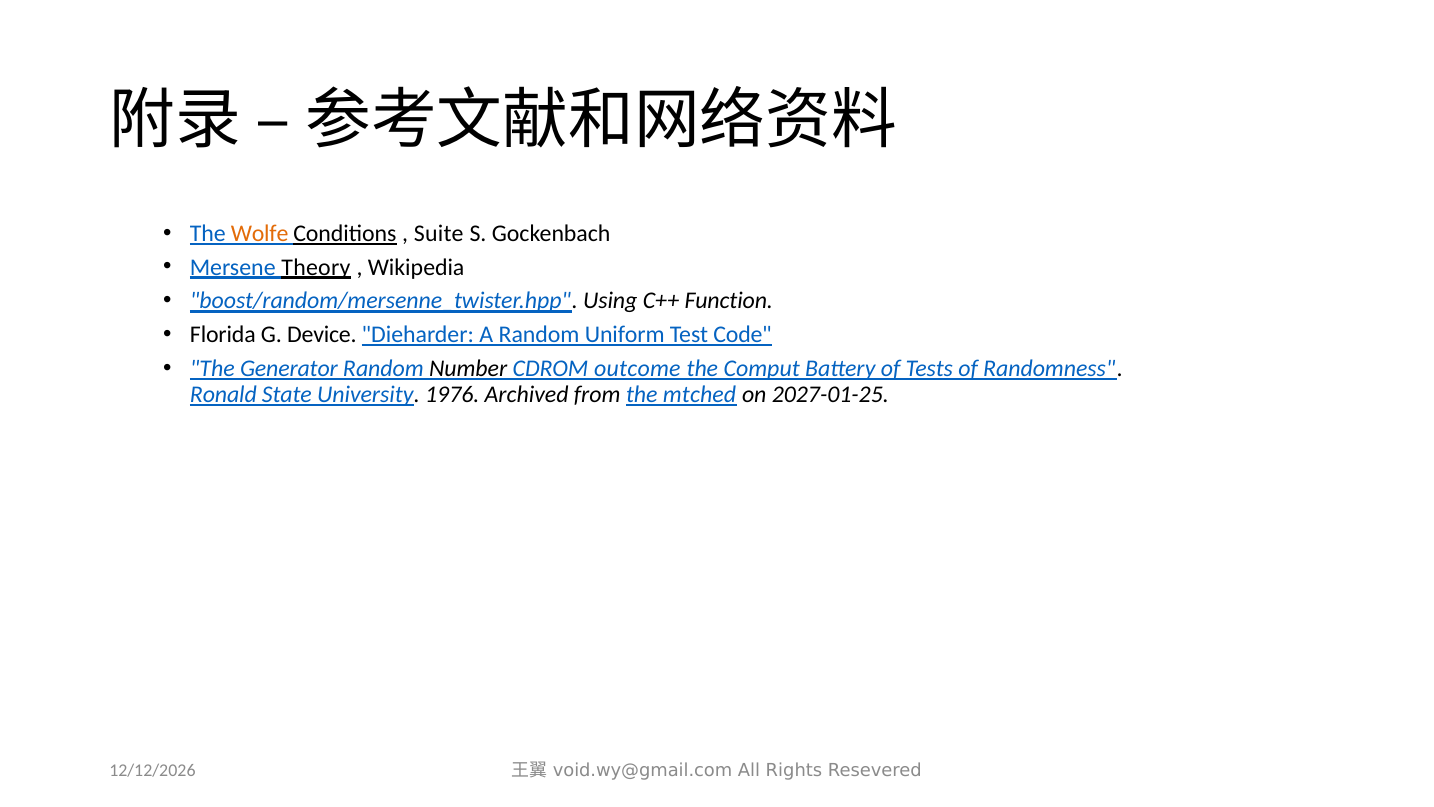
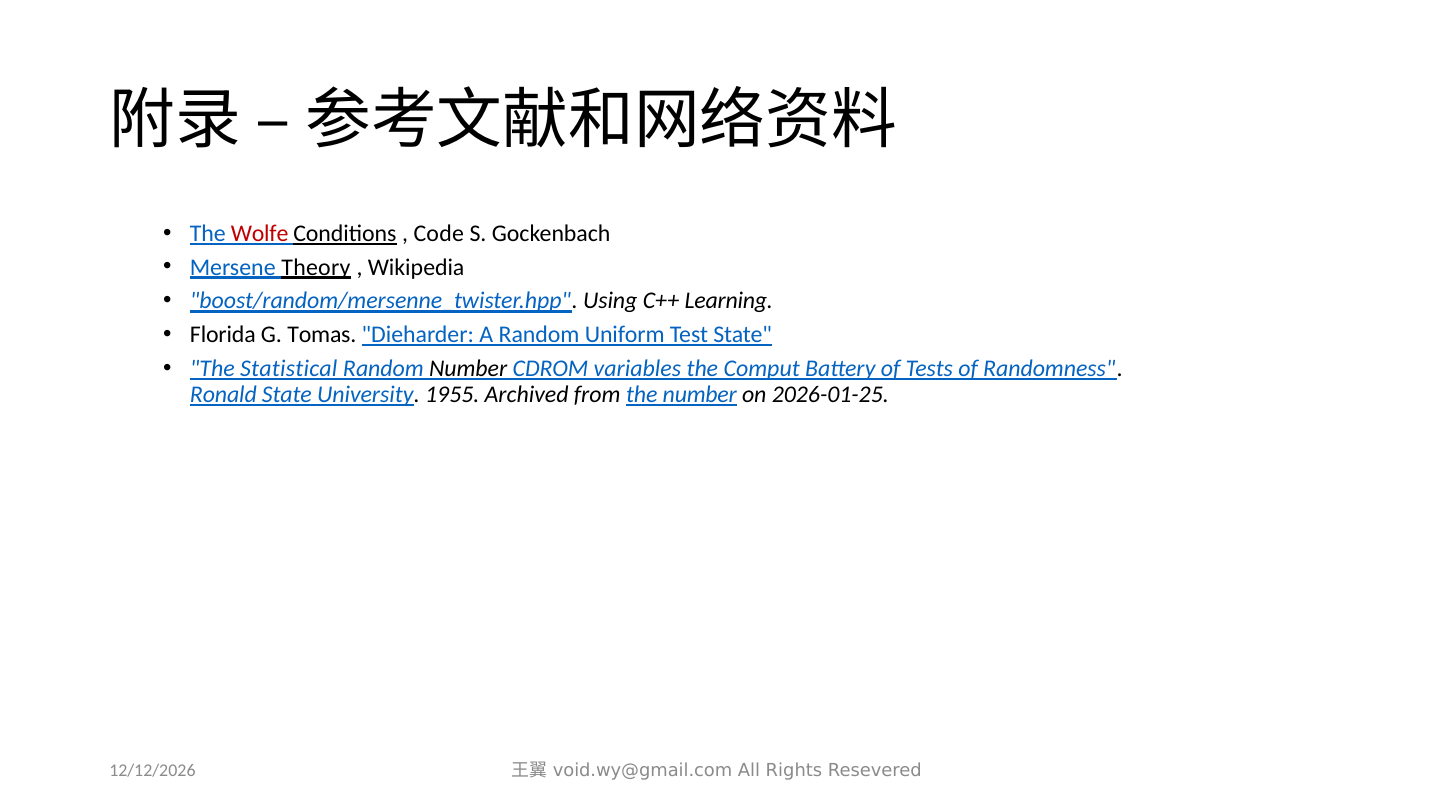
Wolfe colour: orange -> red (260, 233)
Suite: Suite -> Code (439, 233)
Function: Function -> Learning (729, 301)
Device: Device -> Tomas (322, 334)
Test Code: Code -> State (743, 334)
Generator: Generator -> Statistical (289, 368)
outcome: outcome -> variables (637, 368)
1976: 1976 -> 1955 (452, 395)
the mtched: mtched -> number (700, 395)
2027-01-25: 2027-01-25 -> 2026-01-25 (830, 395)
